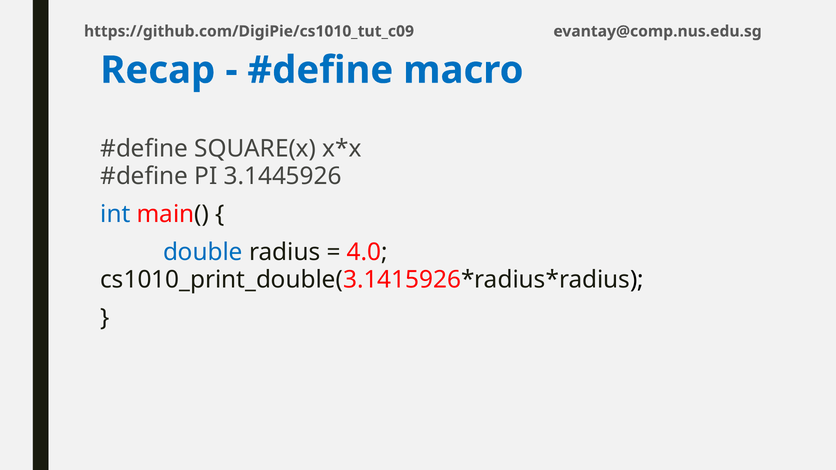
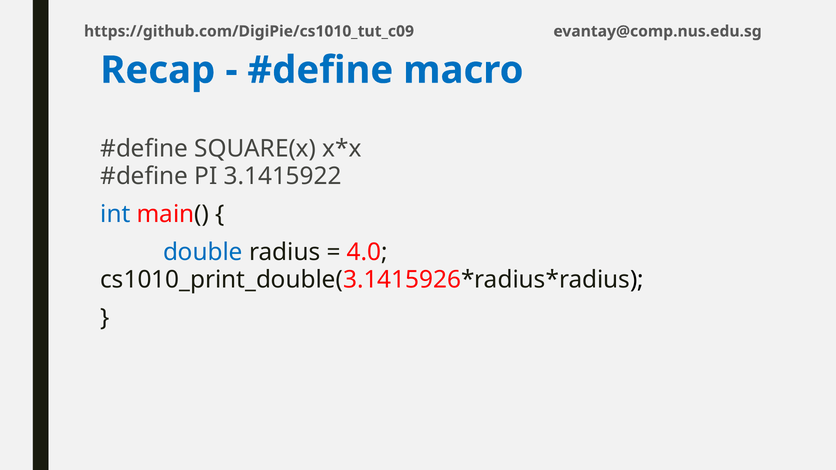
3.1445926: 3.1445926 -> 3.1415922 (283, 176)
